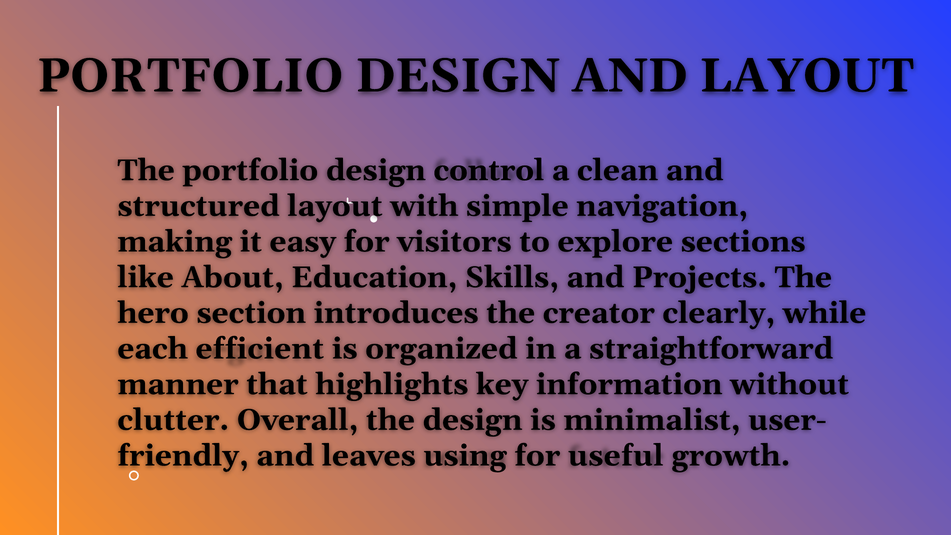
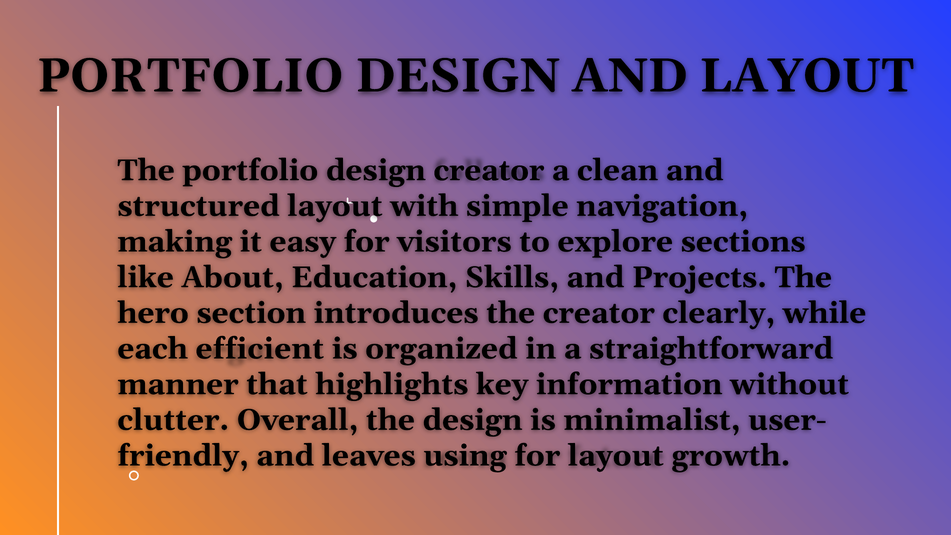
design control: control -> creator (489, 170)
for useful: useful -> layout (616, 456)
